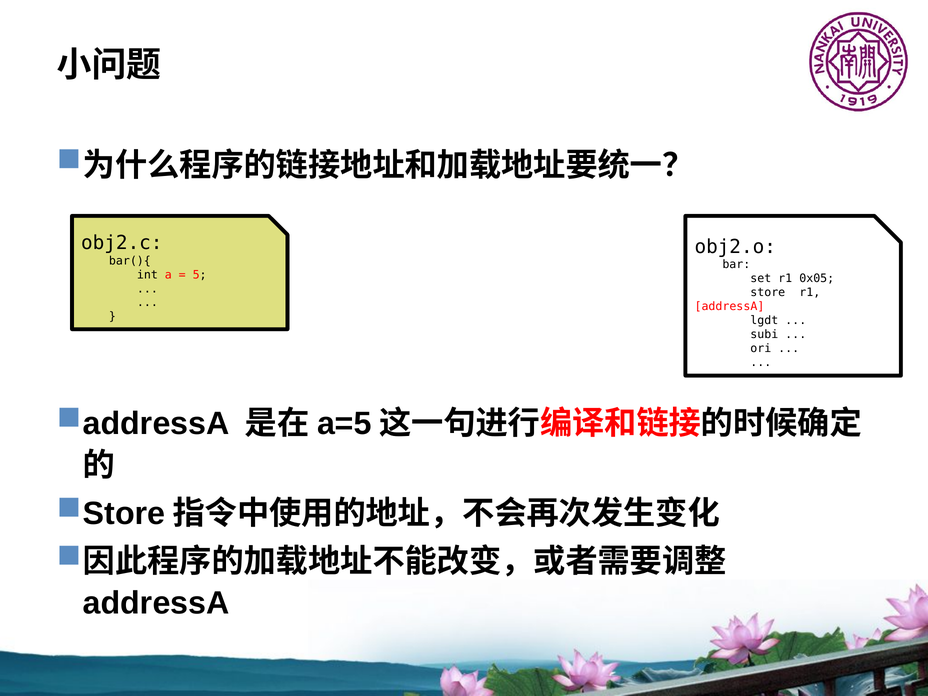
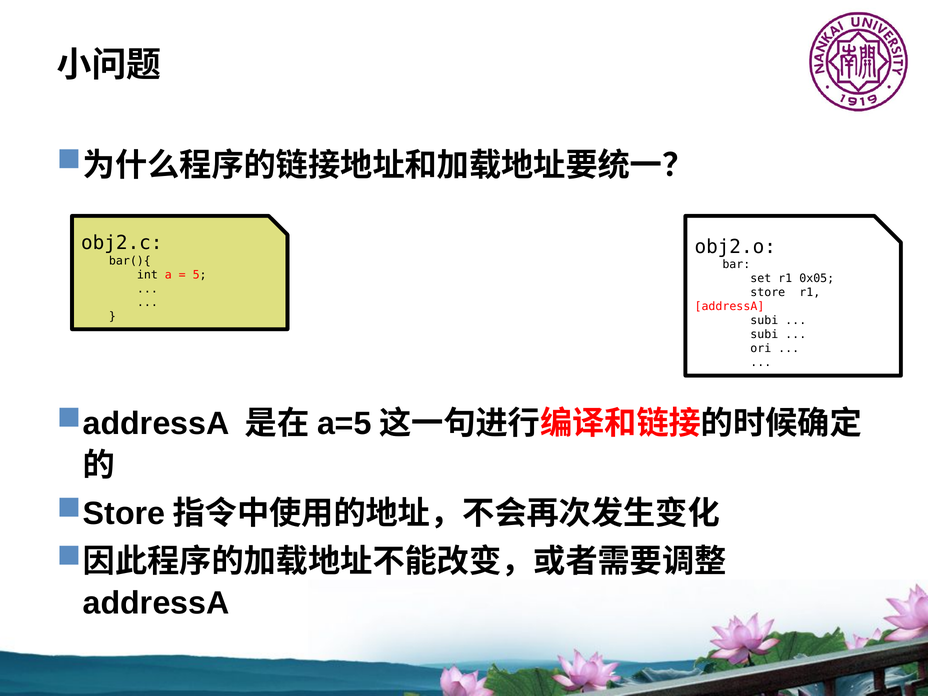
lgdt: lgdt -> subi (764, 320)
